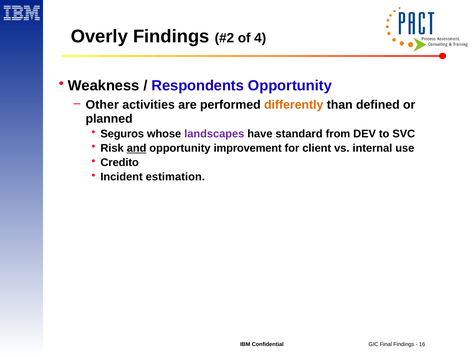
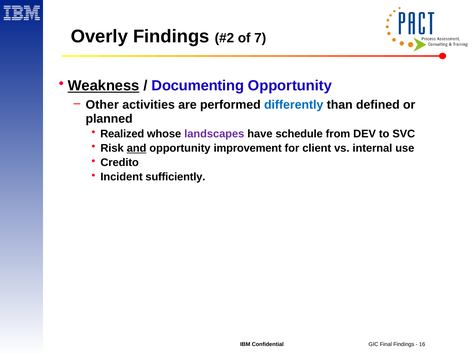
4: 4 -> 7 (260, 38)
Weakness underline: none -> present (104, 86)
Respondents: Respondents -> Documenting (198, 86)
differently colour: orange -> blue (294, 105)
Seguros: Seguros -> Realized (122, 134)
standard: standard -> schedule (299, 134)
estimation: estimation -> sufficiently (175, 177)
